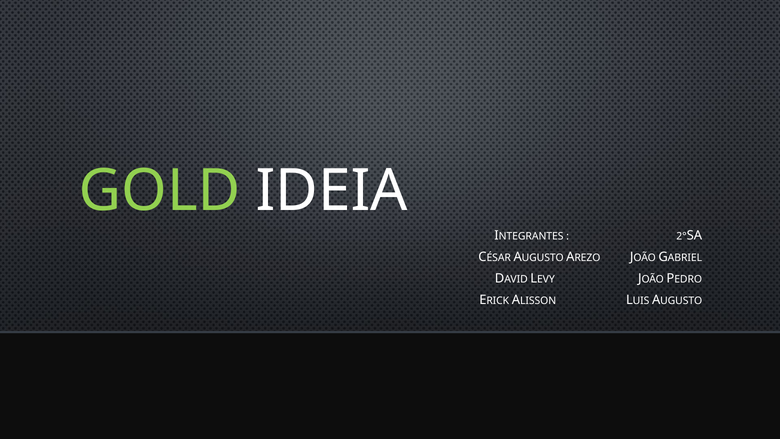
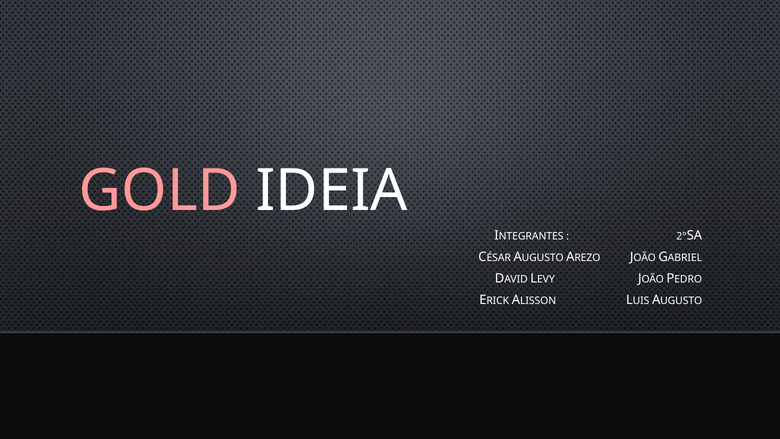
GOLD colour: light green -> pink (160, 191)
